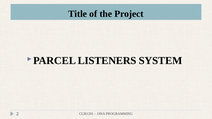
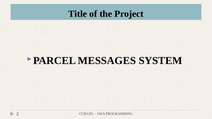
LISTENERS: LISTENERS -> MESSAGES (107, 61)
